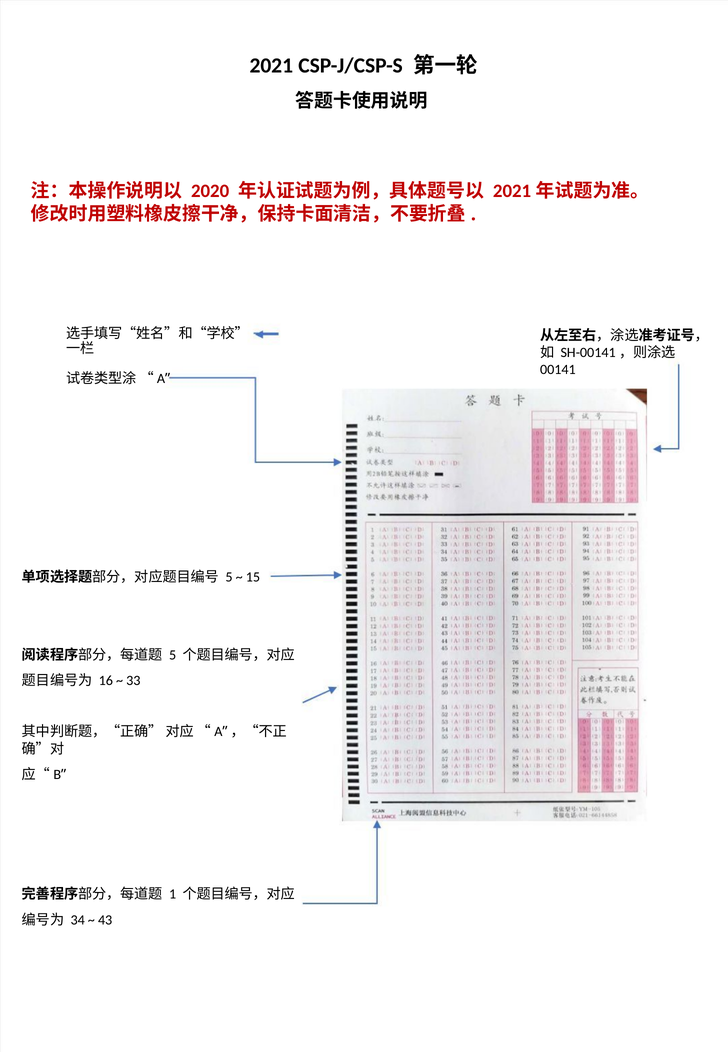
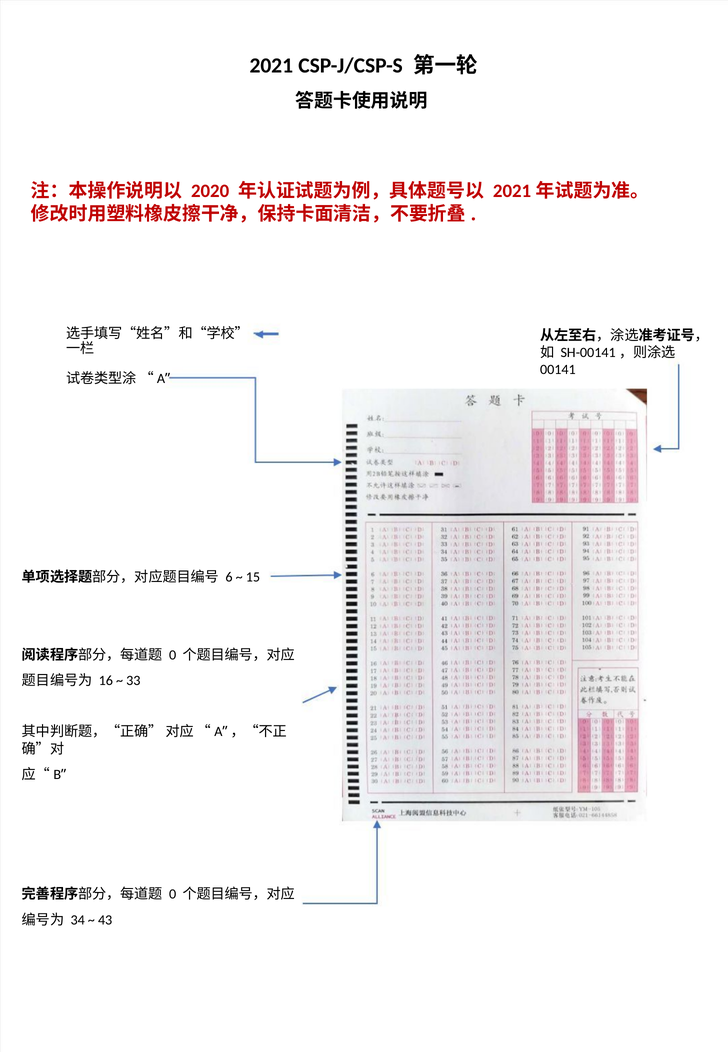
5: 5 -> 6 (229, 577)
5: 5 -> 0 (173, 655)
1: 1 -> 0 (173, 894)
